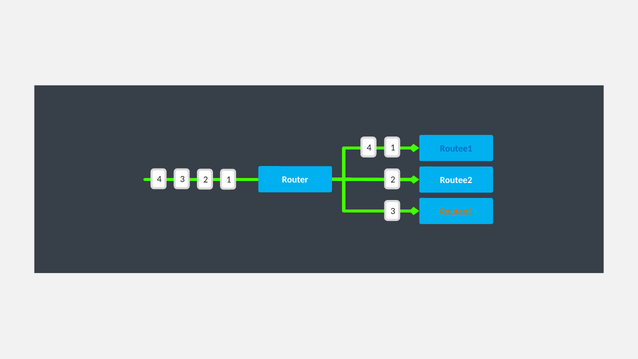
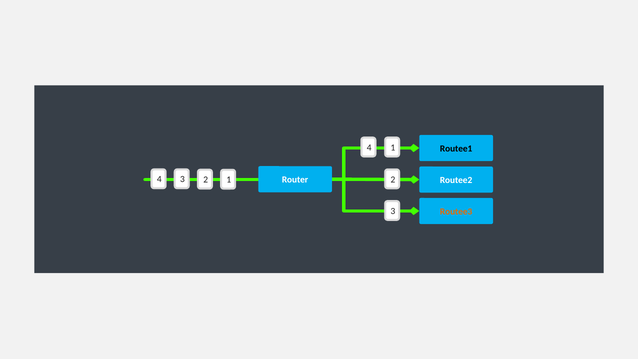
Routee1 colour: blue -> black (456, 149)
